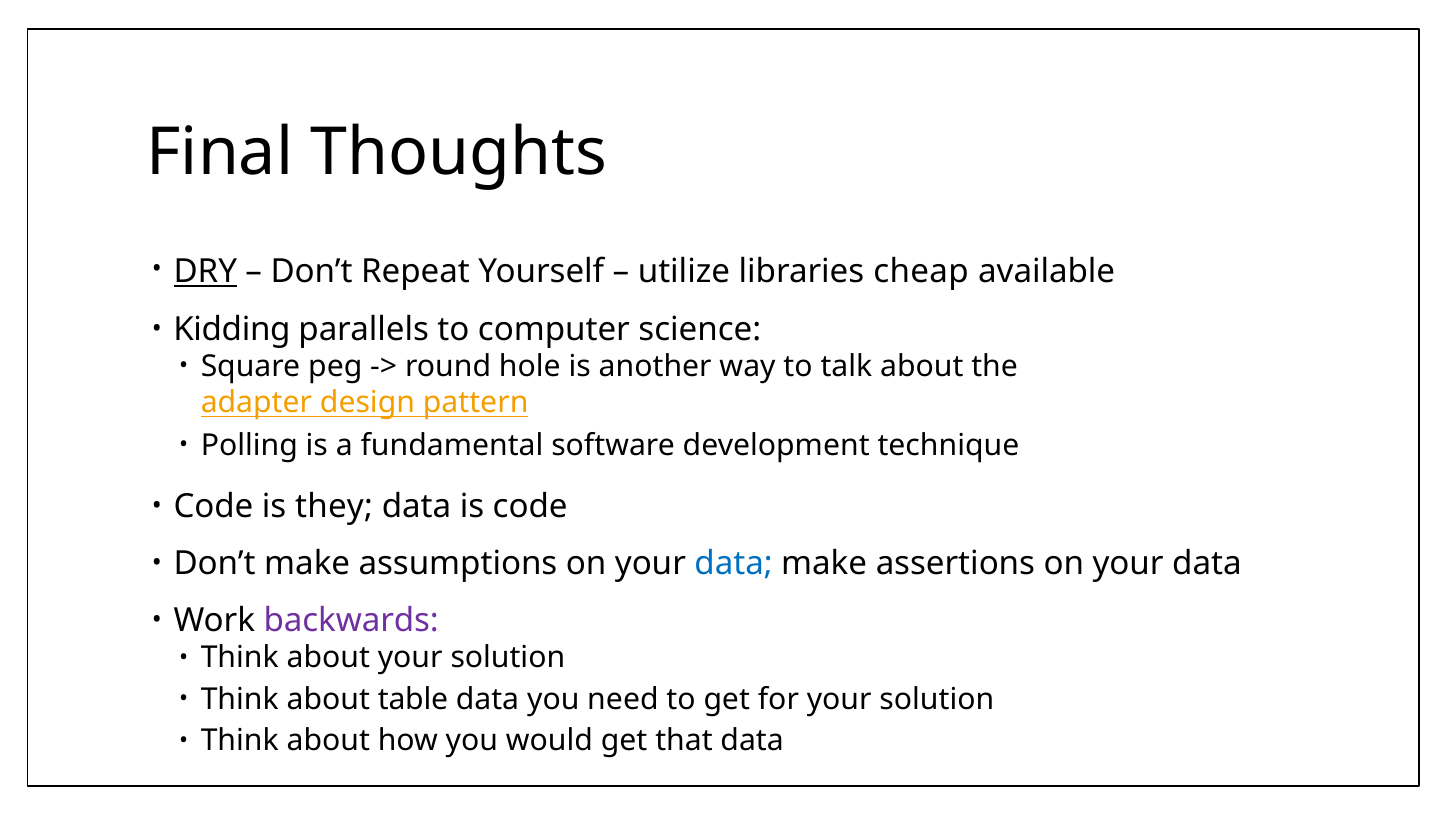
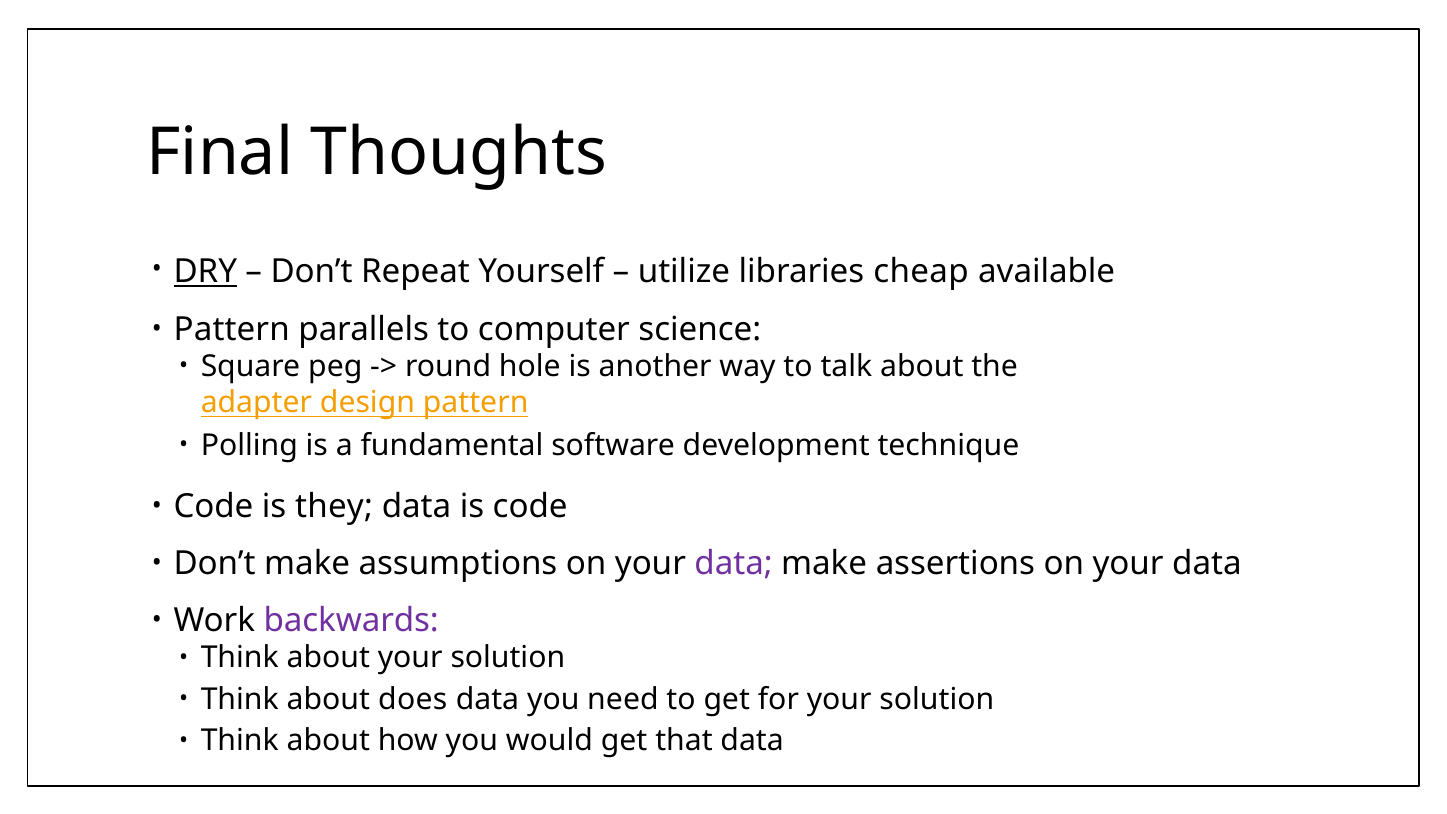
Kidding: Kidding -> Pattern (232, 329)
data colour: blue -> purple (734, 563)
table: table -> does (413, 699)
